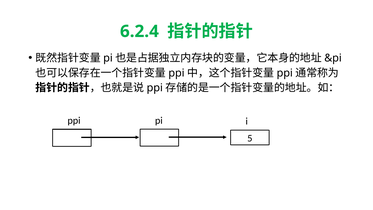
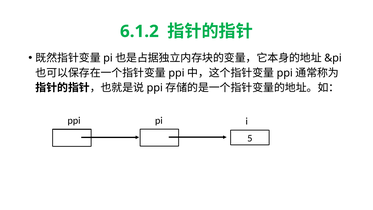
6.2.4: 6.2.4 -> 6.1.2 (139, 31)
